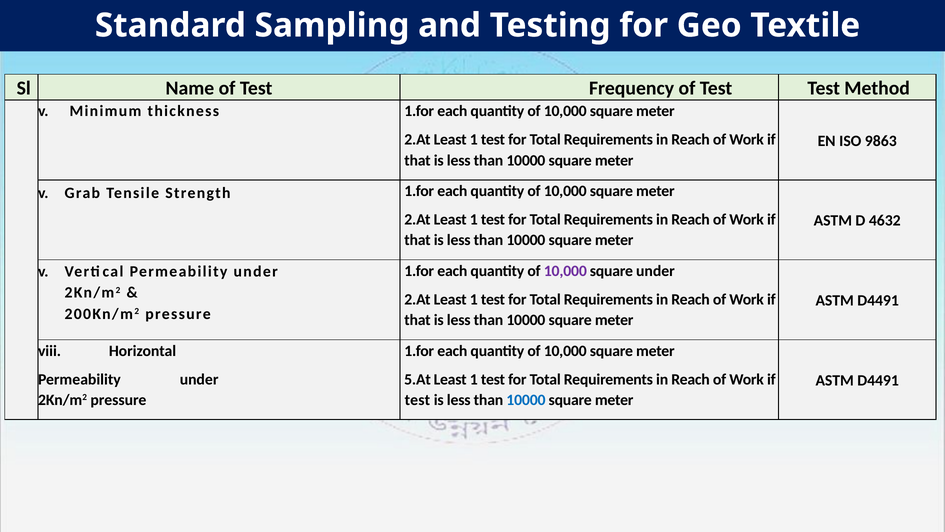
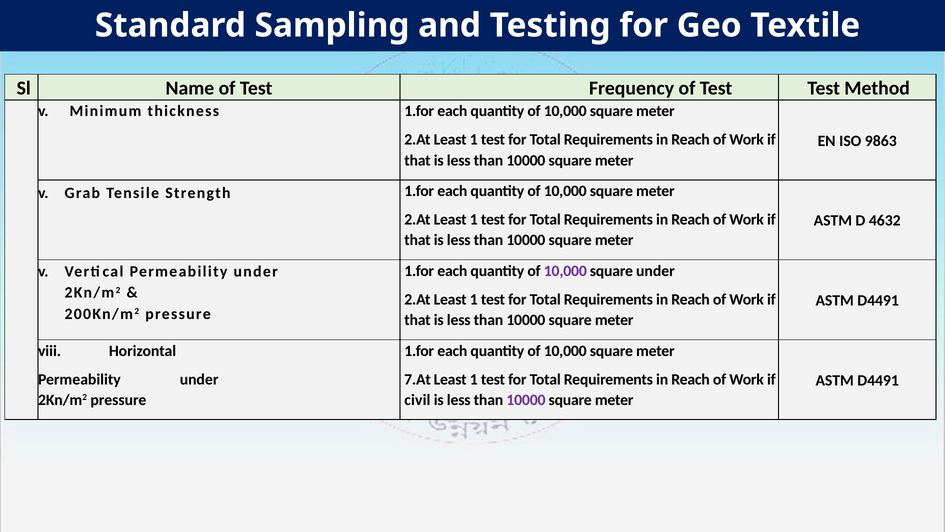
5.At: 5.At -> 7.At (418, 379)
test: test -> civil (417, 400)
10000 colour: blue -> purple (526, 400)
